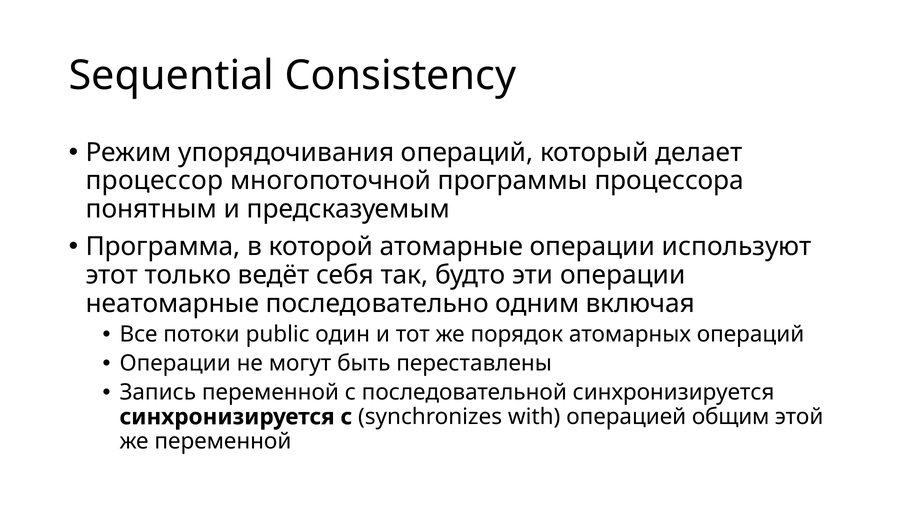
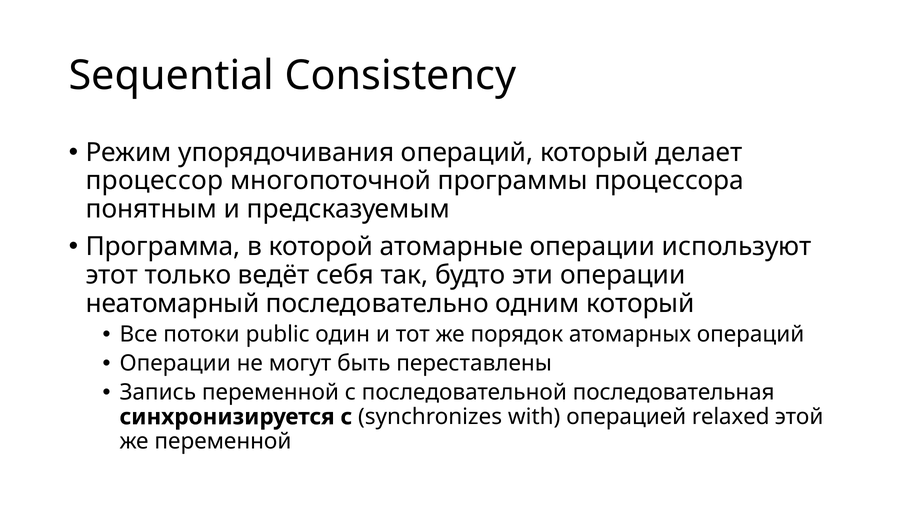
неатомарные: неатомарные -> неатомарный (173, 304)
одним включая: включая -> который (640, 304)
последовательной синхронизируется: синхронизируется -> последовательная (674, 393)
общим: общим -> relaxed (731, 417)
